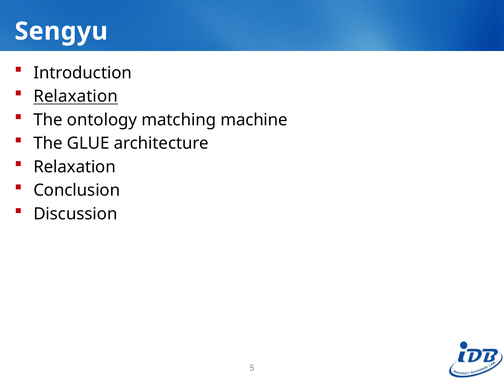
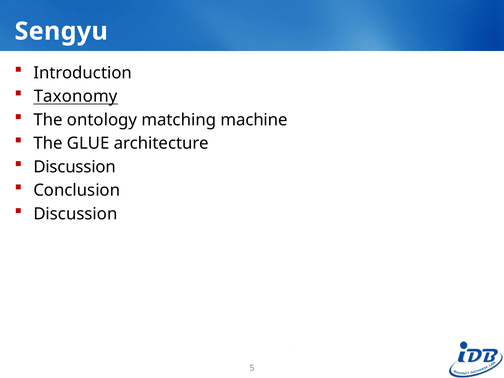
Relaxation: Relaxation -> Taxonomy (76, 96)
Relaxation: Relaxation -> Discussion (75, 167)
